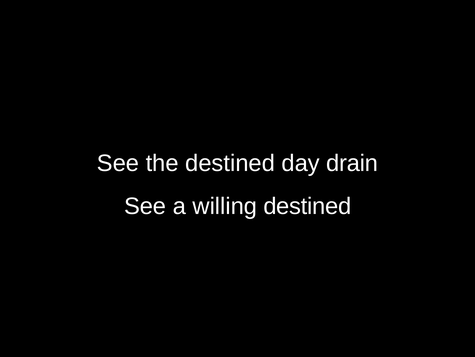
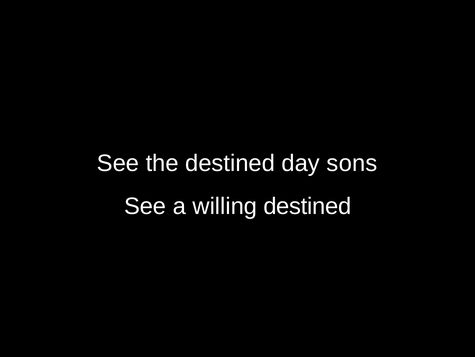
drain: drain -> sons (352, 163)
